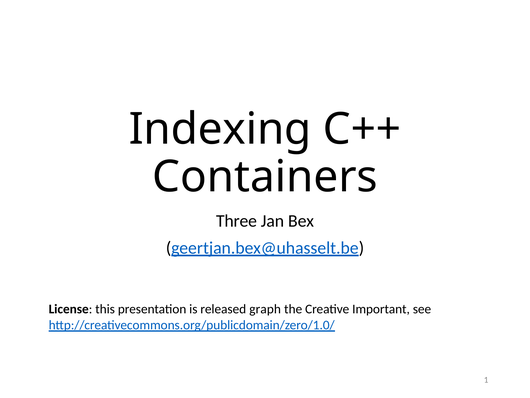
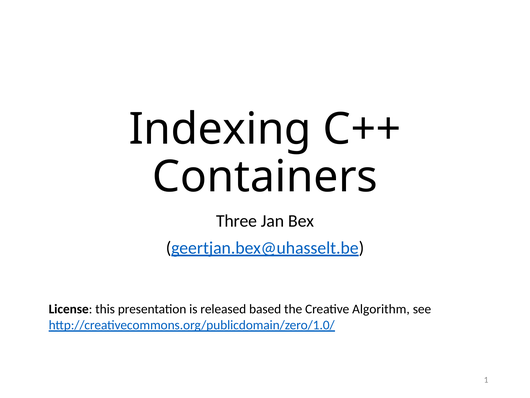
graph: graph -> based (265, 309)
Important: Important -> Algorithm (381, 309)
